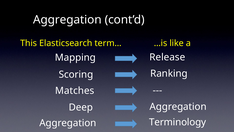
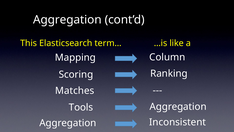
Release: Release -> Column (167, 57)
Deep: Deep -> Tools (81, 107)
Terminology: Terminology -> Inconsistent (178, 122)
